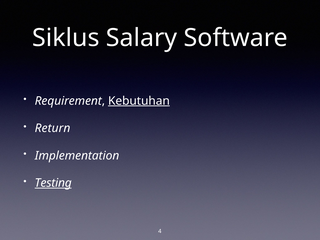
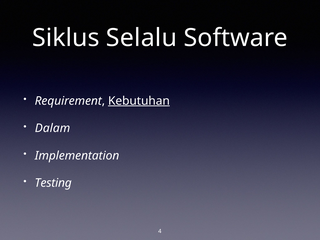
Salary: Salary -> Selalu (142, 38)
Return: Return -> Dalam (53, 128)
Testing underline: present -> none (53, 183)
